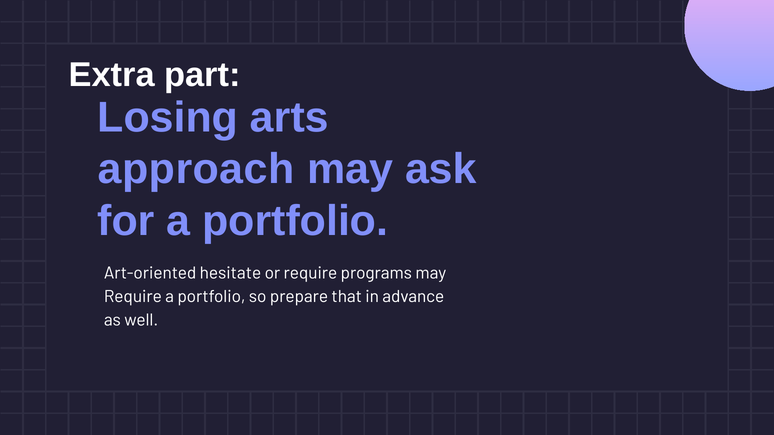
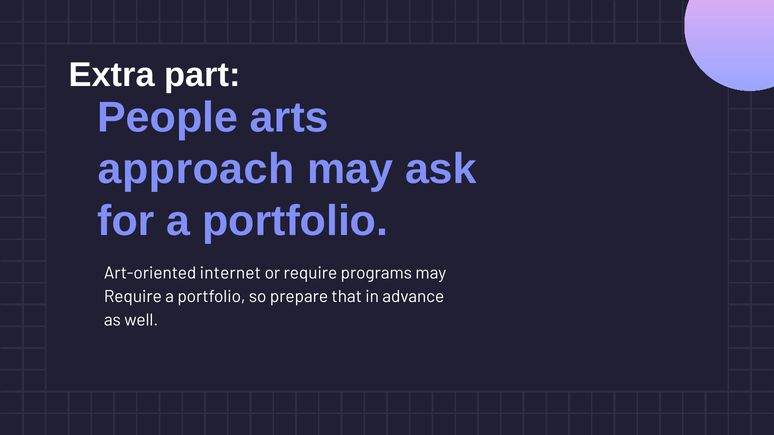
Losing: Losing -> People (168, 118)
hesitate: hesitate -> internet (230, 273)
